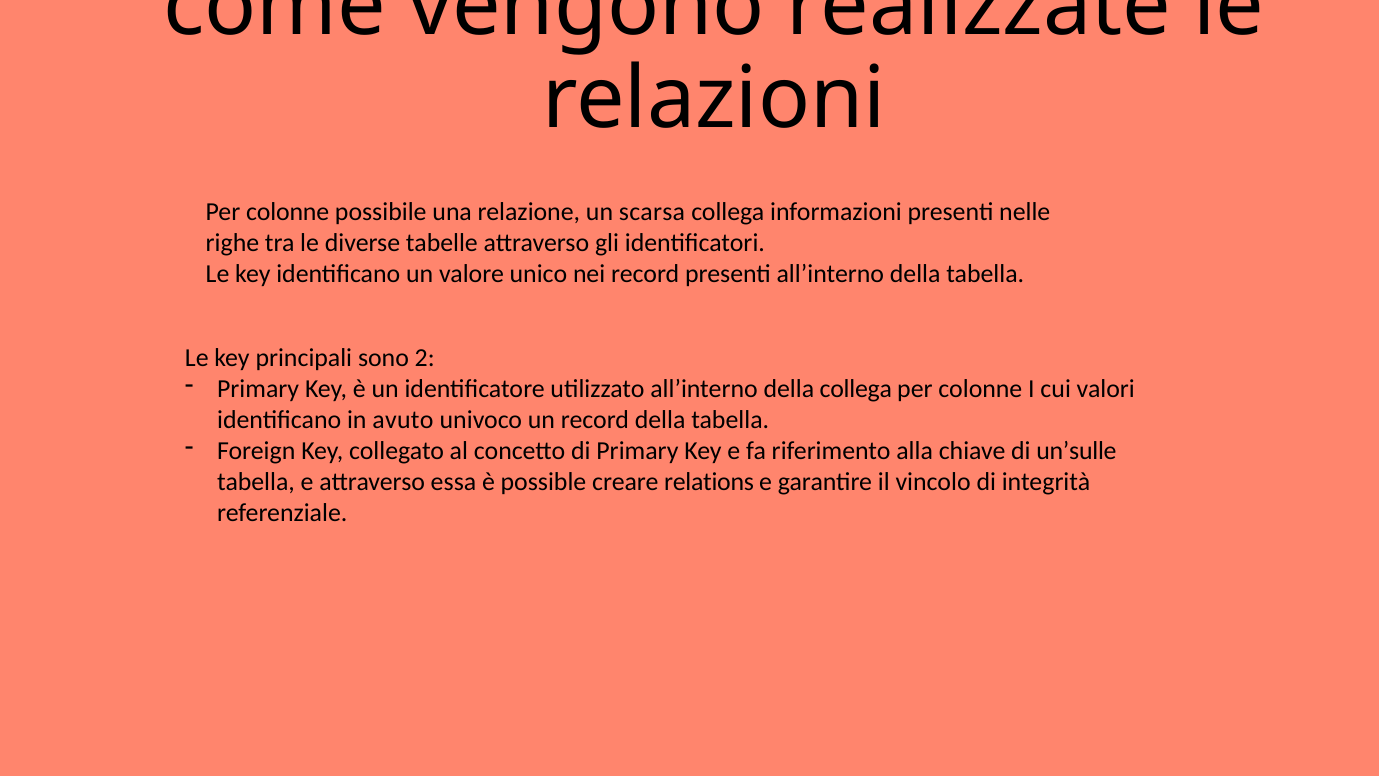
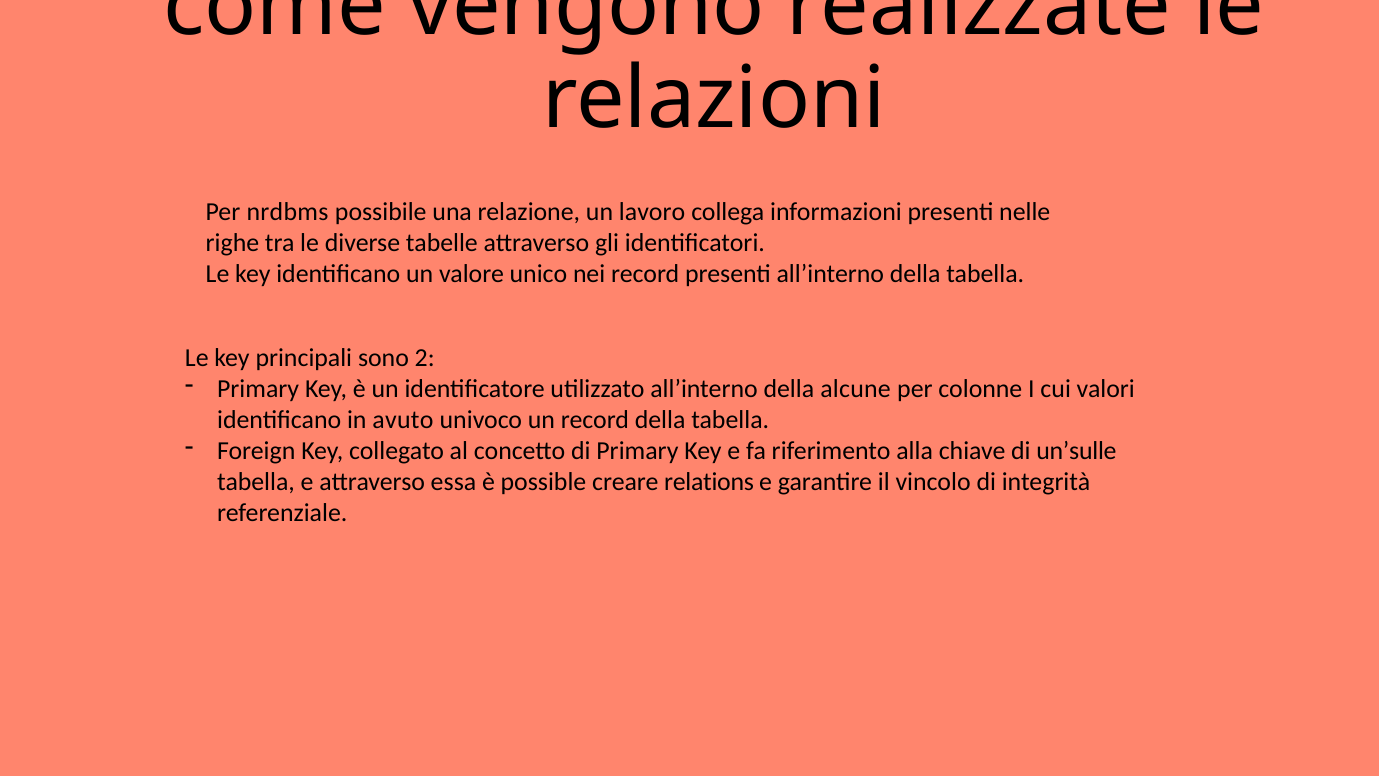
colonne: colonne -> nrdbms (288, 212)
scarsa: scarsa -> lavoro (652, 212)
della collega: collega -> alcune (856, 389)
